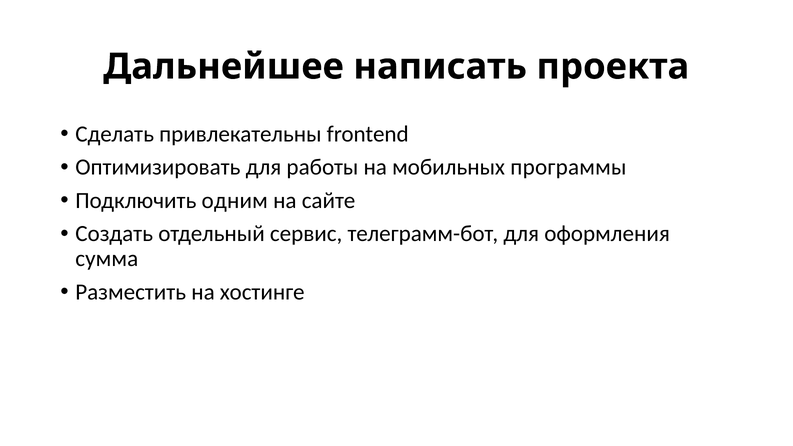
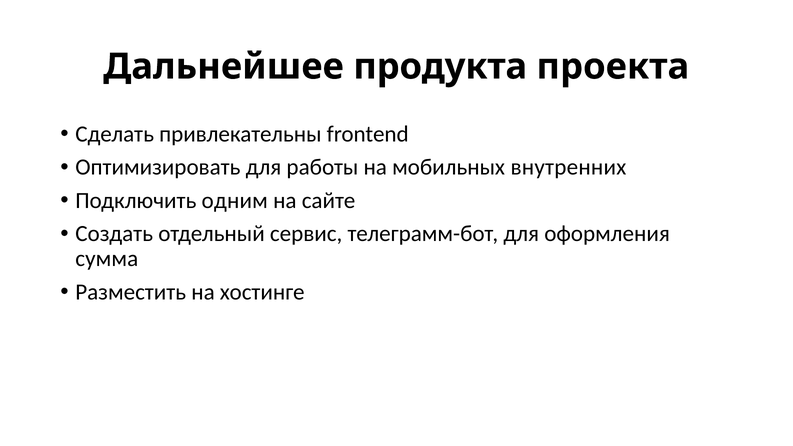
написать: написать -> продукта (440, 67)
программы: программы -> внутренних (568, 167)
